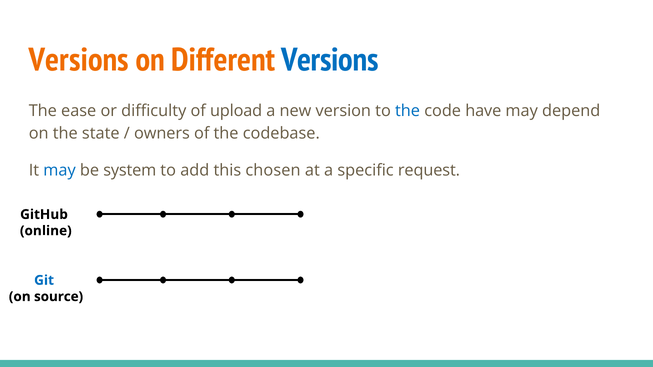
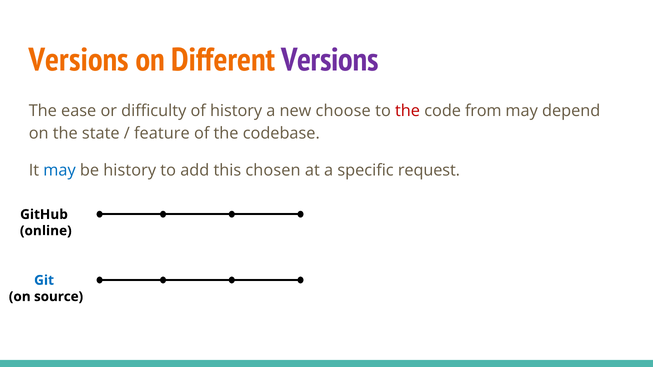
Versions colour: blue -> purple (330, 60)
of upload: upload -> history (236, 111)
version: version -> choose (343, 111)
the colour: blue -> red (408, 111)
have: have -> from (483, 111)
owners: owners -> feature (162, 133)
be system: system -> history (130, 170)
